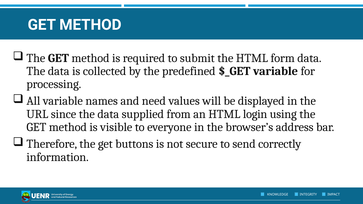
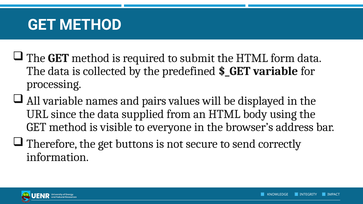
need: need -> pairs (154, 101)
login: login -> body (255, 114)
